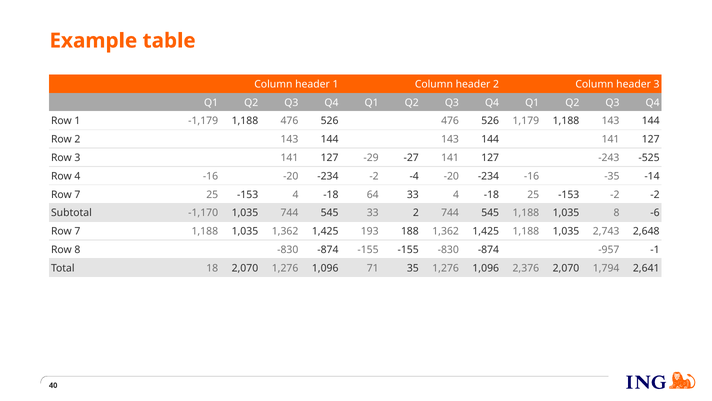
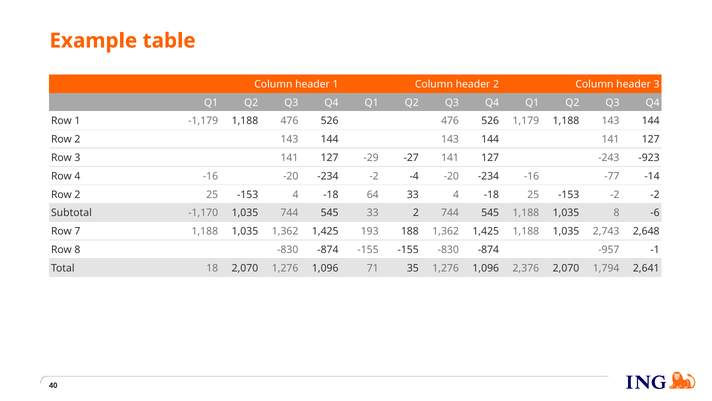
-525: -525 -> -923 (649, 158)
-35: -35 -> -77 (612, 176)
7: 7 -> 2 (77, 194)
